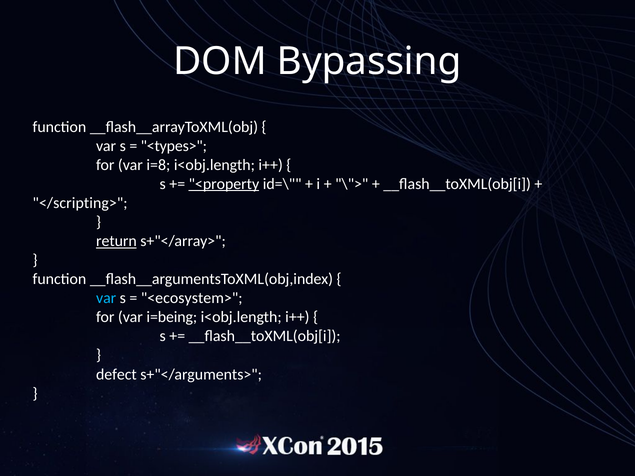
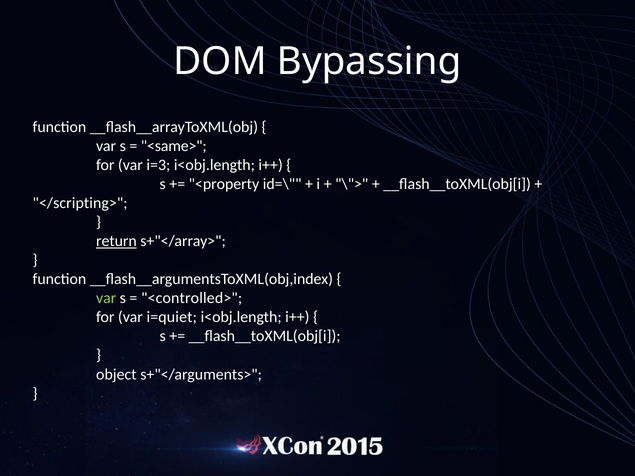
<types>: <types> -> <same> (174, 146)
i=8: i=8 -> i=3 (158, 165)
<property underline: present -> none (224, 184)
var colour: light blue -> light green (106, 298)
<ecosystem>: <ecosystem> -> <controlled> (192, 298)
i=being: i=being -> i=quiet (172, 317)
defect: defect -> object (116, 374)
